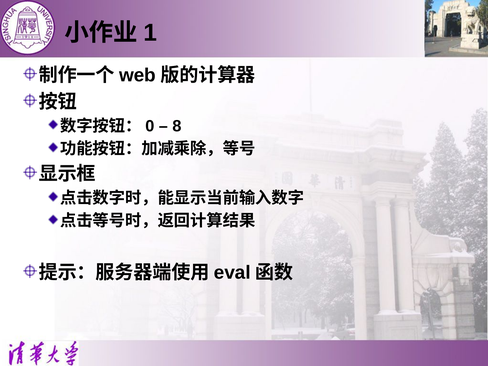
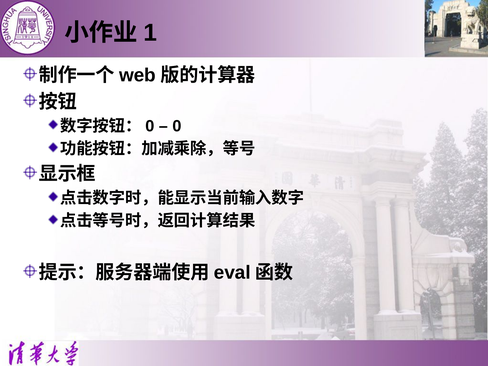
8: 8 -> 0 (177, 126)
